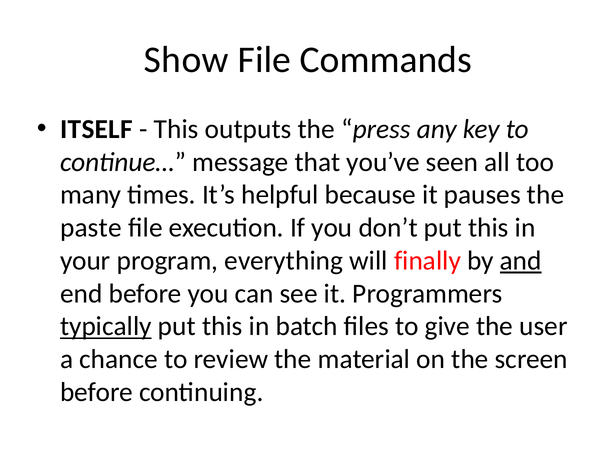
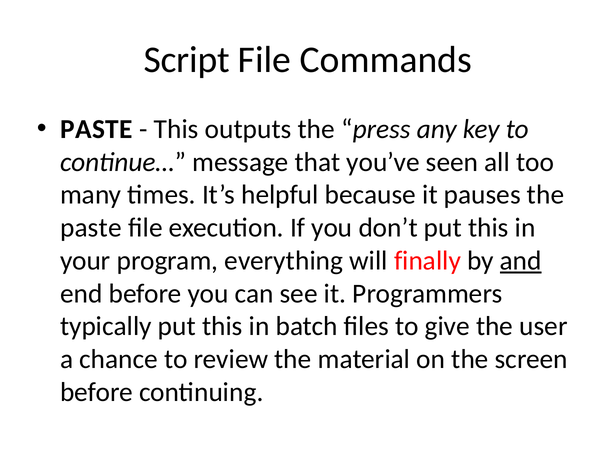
Show: Show -> Script (187, 60)
ITSELF: ITSELF -> PASTE (96, 129)
typically underline: present -> none (106, 326)
